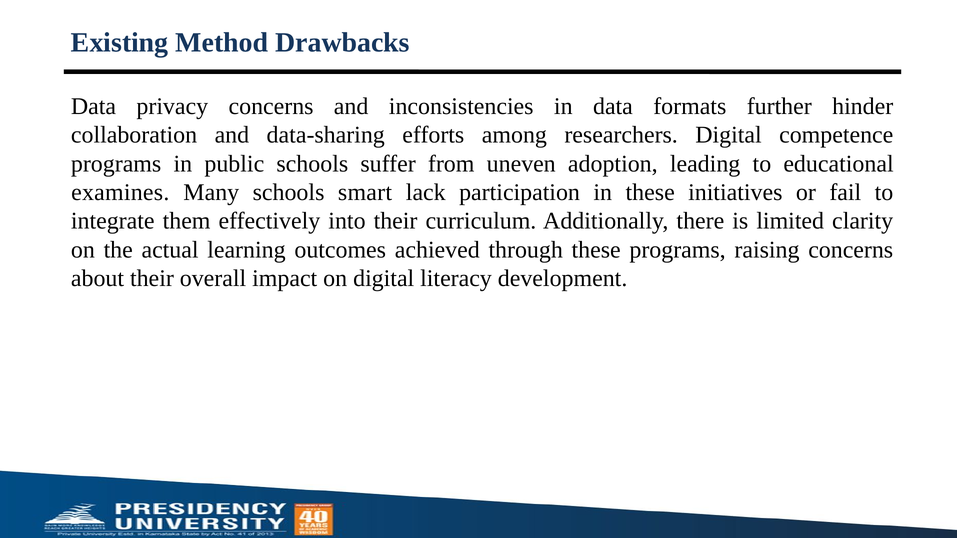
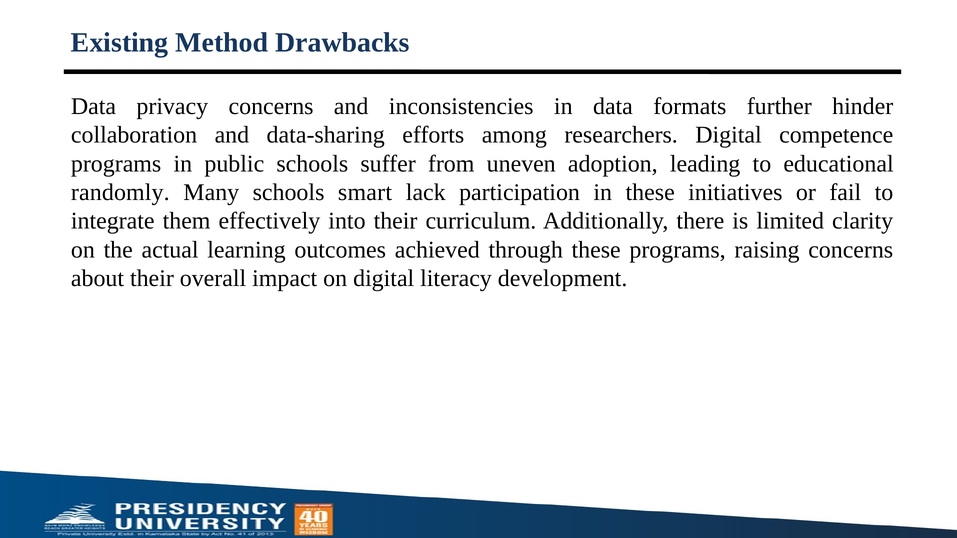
examines: examines -> randomly (120, 192)
